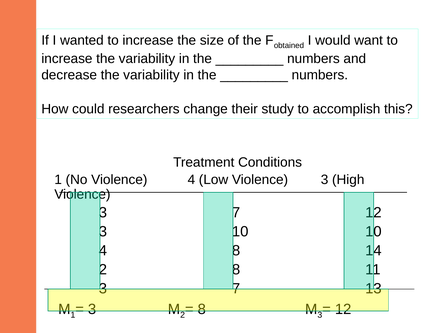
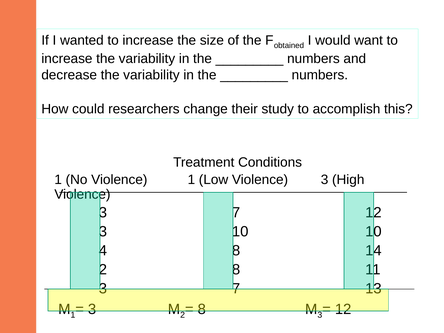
Violence 4: 4 -> 1 (191, 180)
